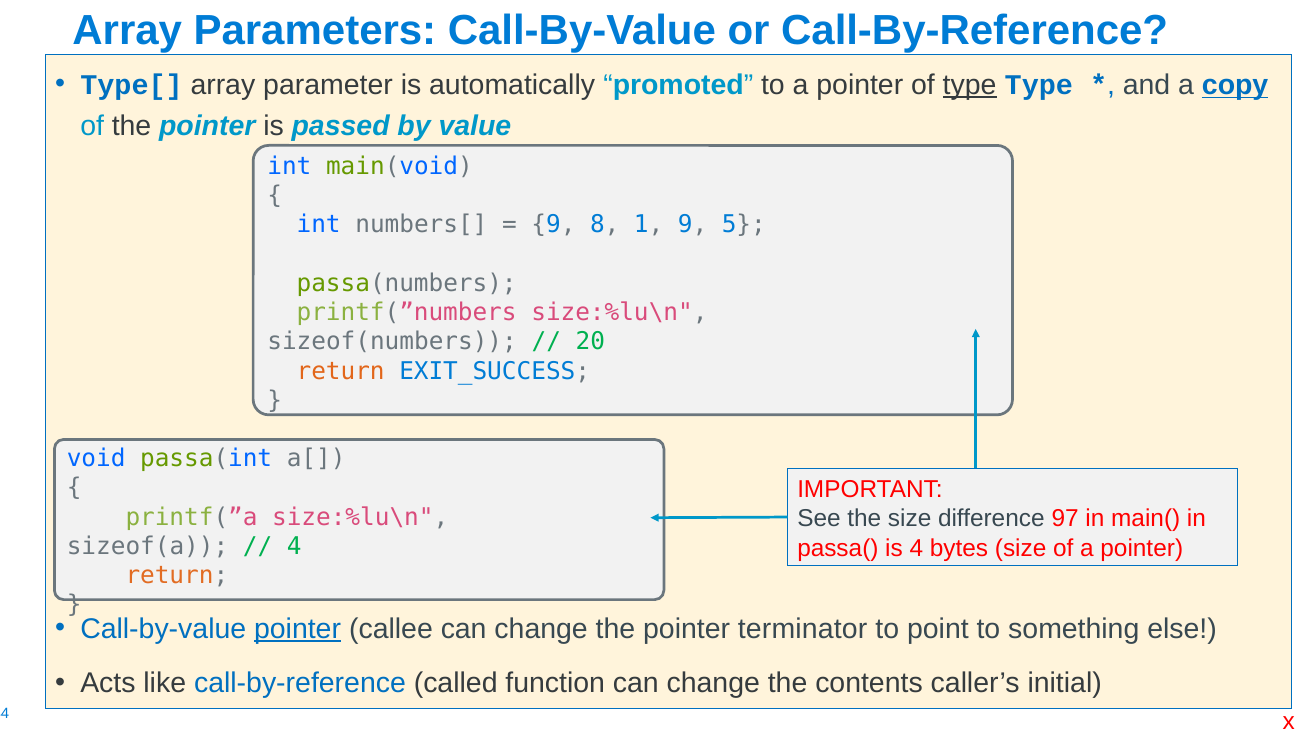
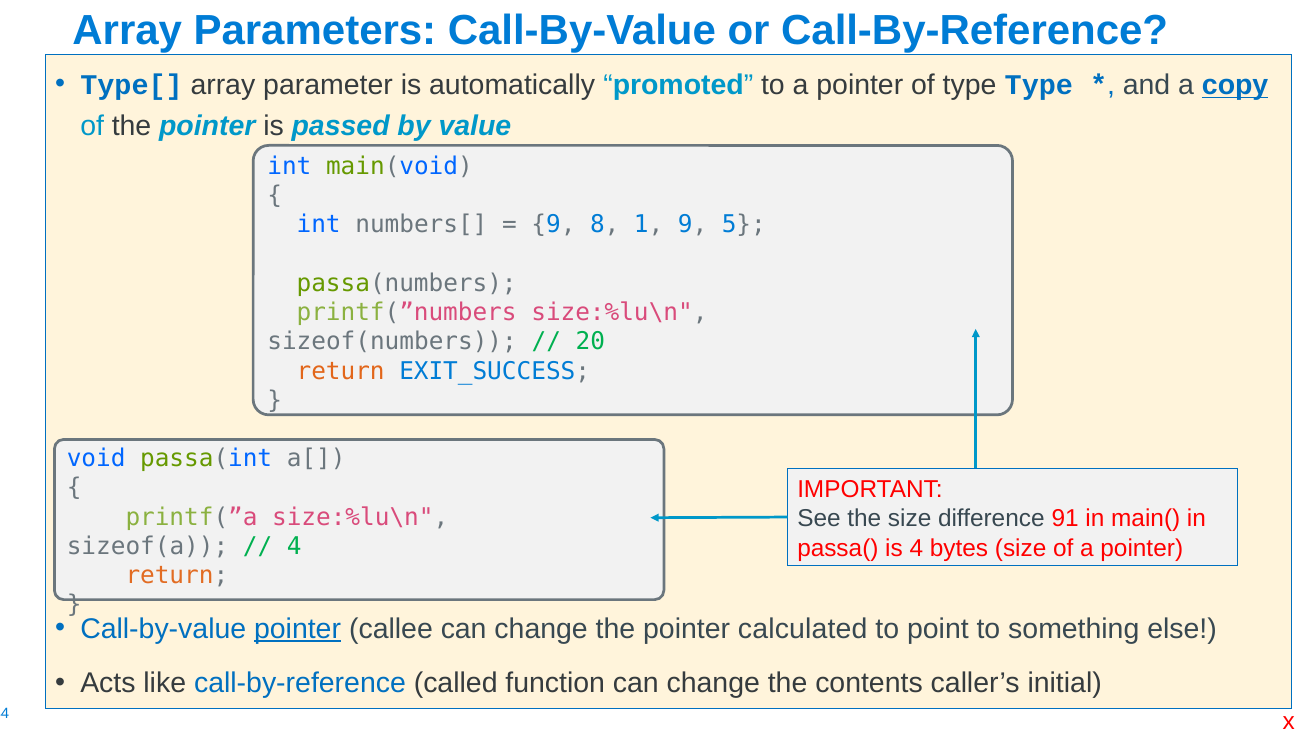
type underline: present -> none (970, 85)
97: 97 -> 91 (1065, 519)
terminator: terminator -> calculated (803, 629)
